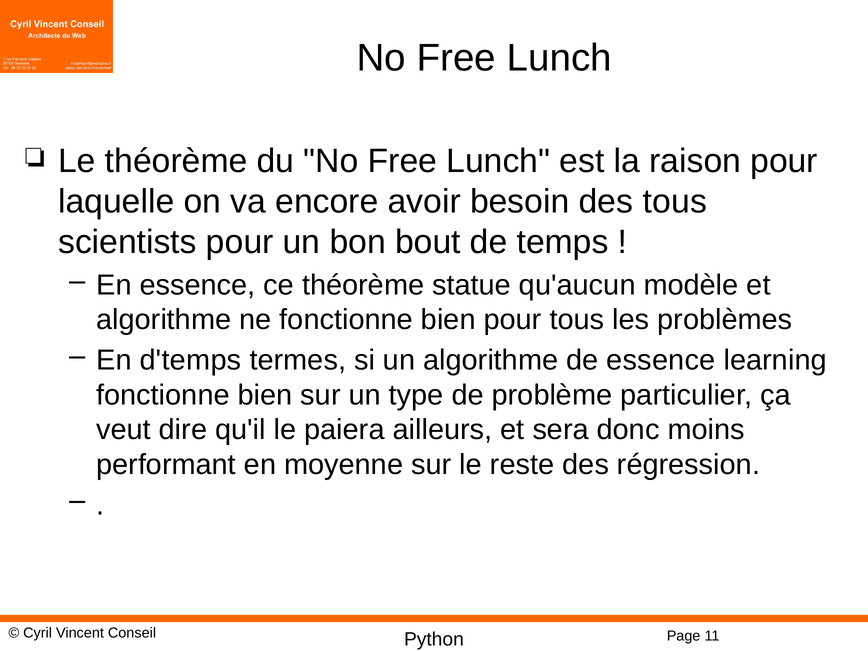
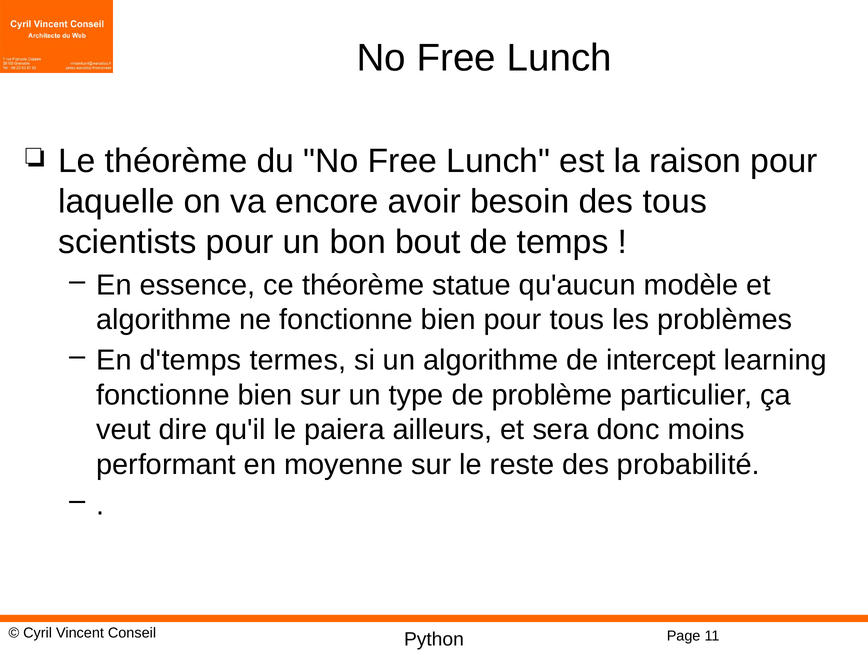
de essence: essence -> intercept (661, 360)
régression: régression -> probabilité (688, 465)
